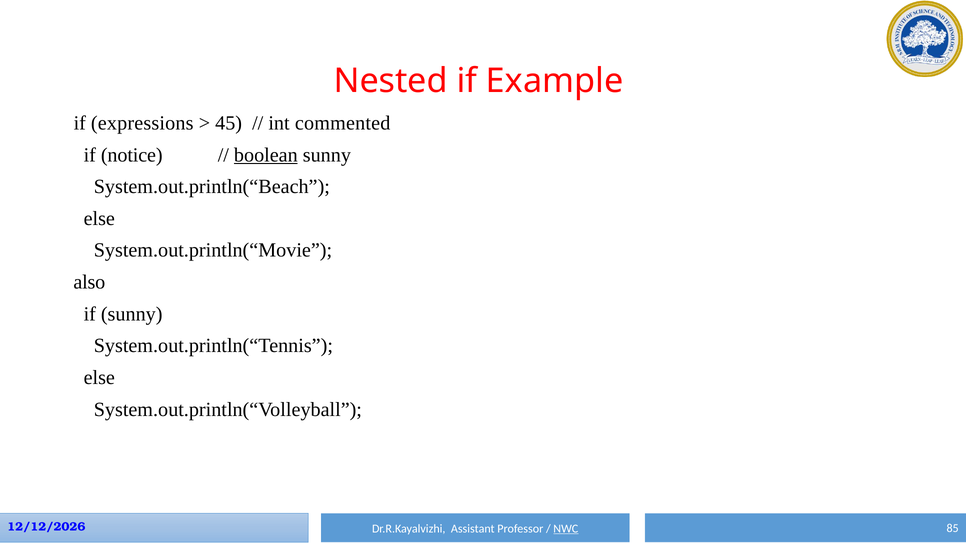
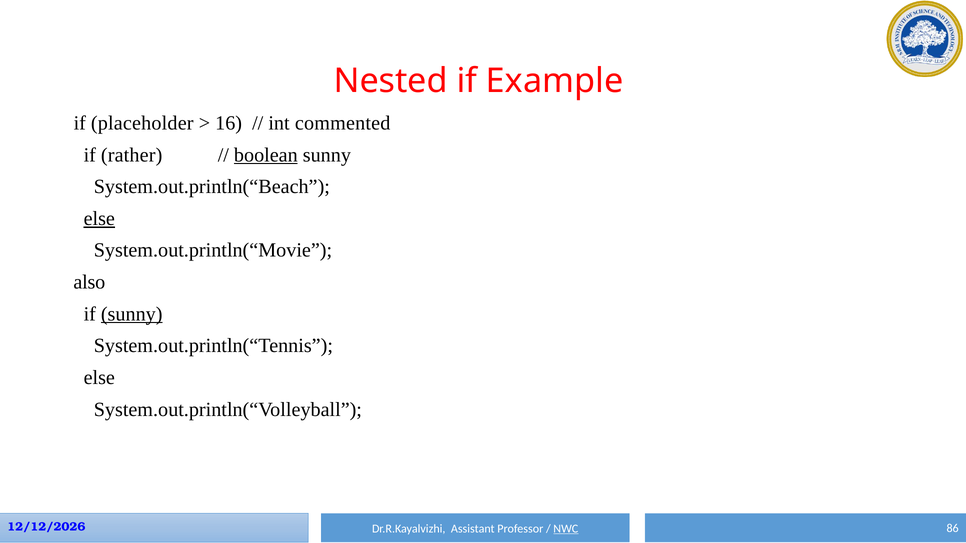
expressions: expressions -> placeholder (142, 123)
45: 45 -> 16 (229, 123)
notice: notice -> rather (132, 155)
else underline: none -> present (99, 219)
sunny underline: none -> present (132, 314)
85: 85 -> 86 (953, 529)
